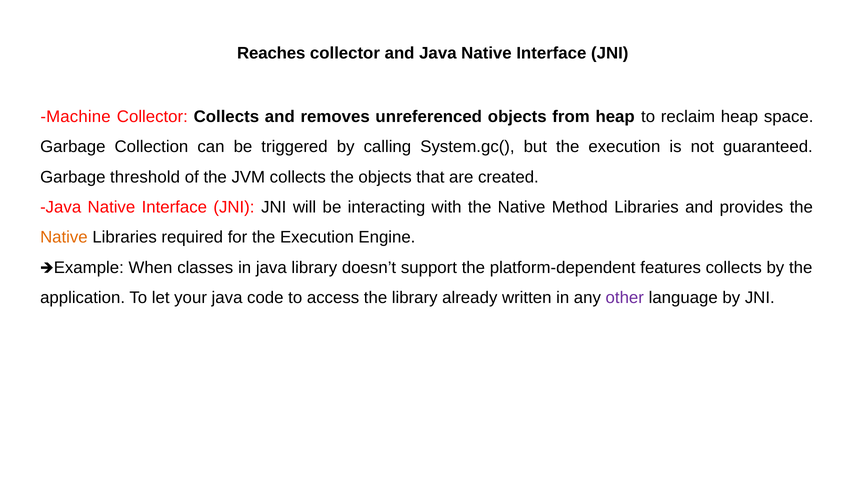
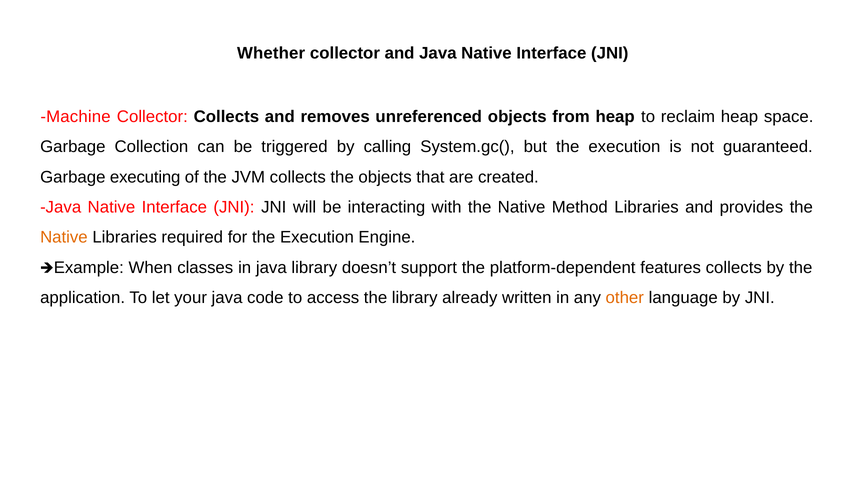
Reaches: Reaches -> Whether (271, 54)
threshold: threshold -> executing (145, 177)
other colour: purple -> orange (625, 298)
